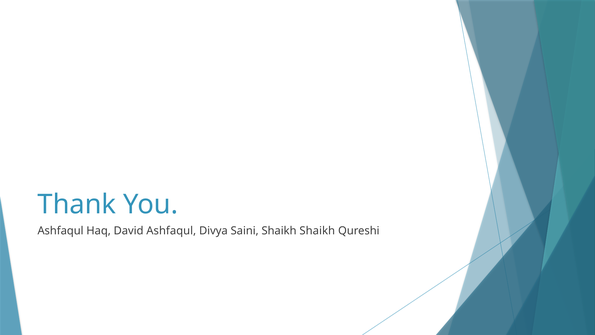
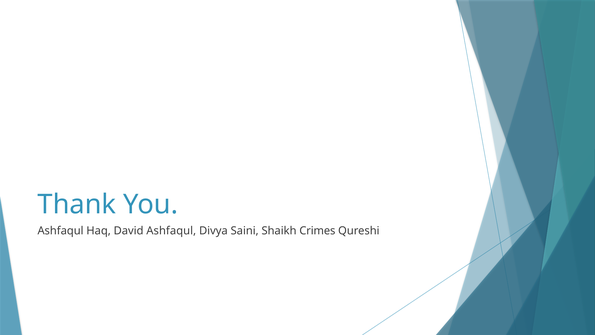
Shaikh Shaikh: Shaikh -> Crimes (317, 231)
